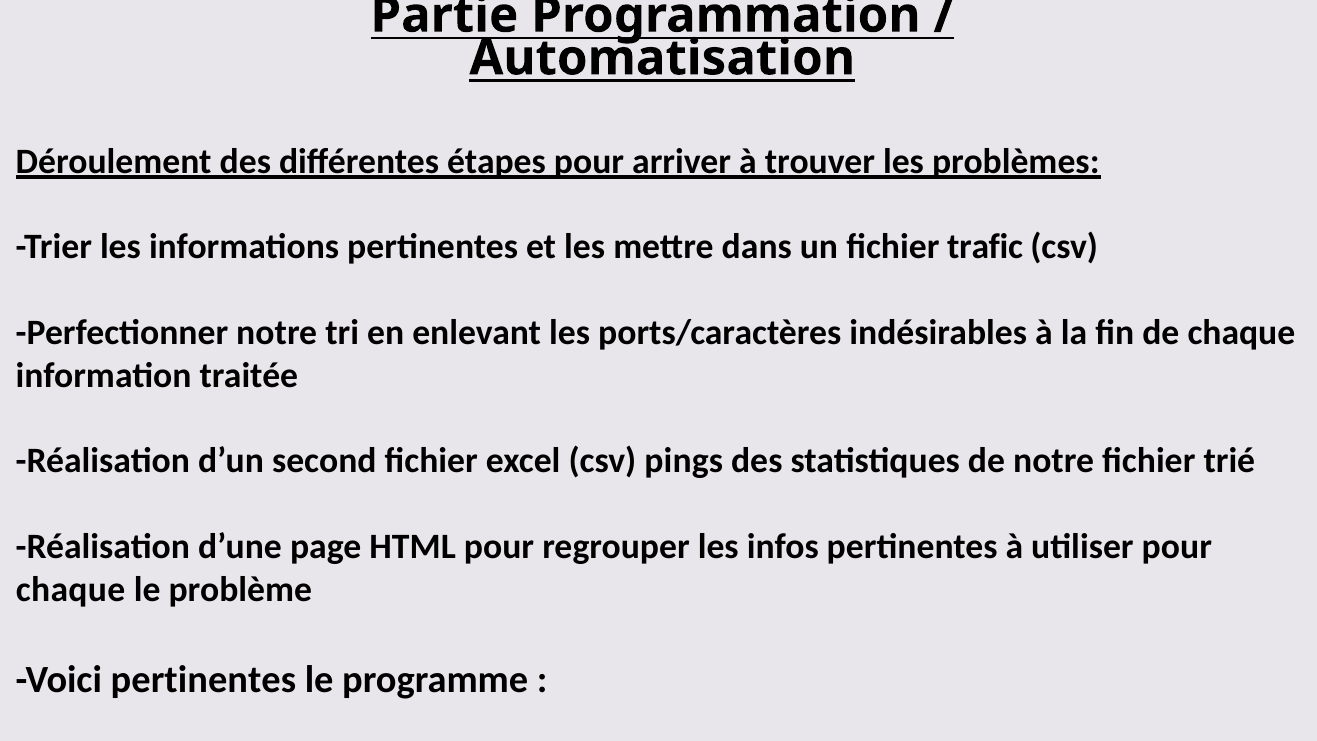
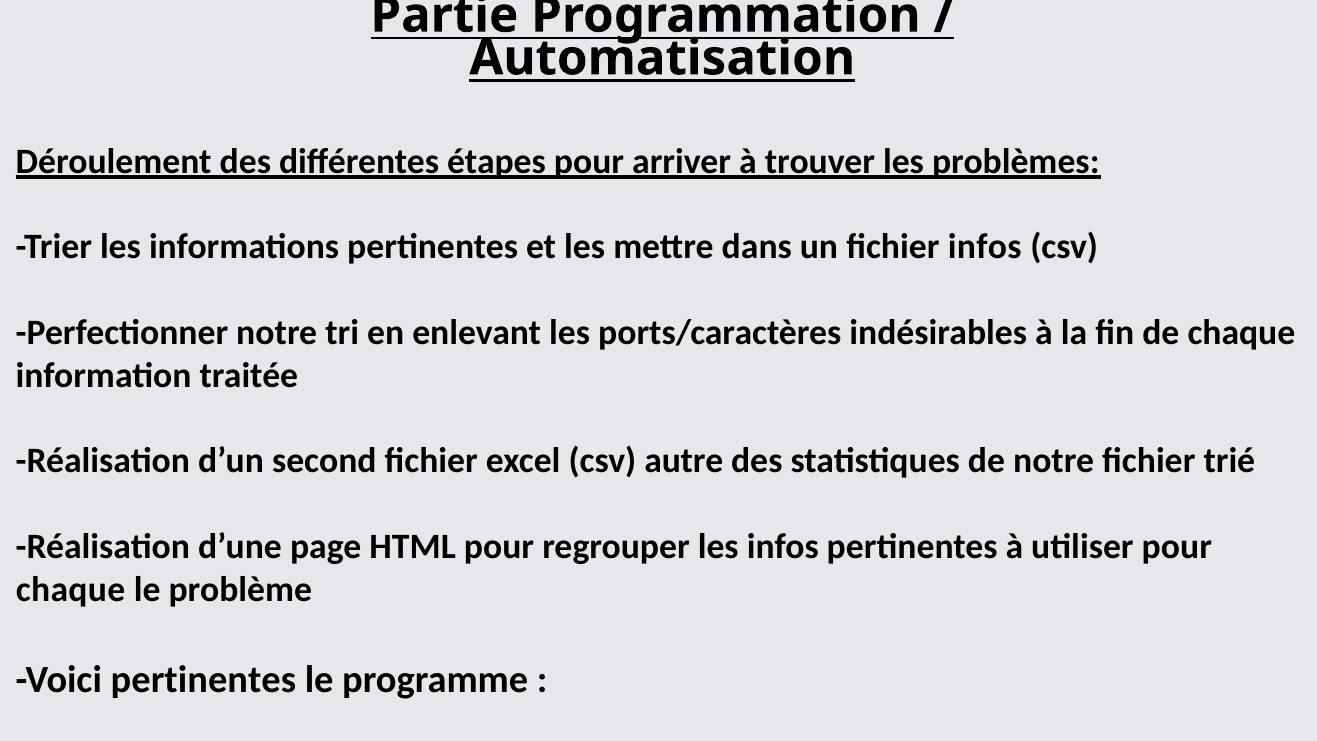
fichier trafic: trafic -> infos (985, 247)
pings: pings -> autre (684, 461)
